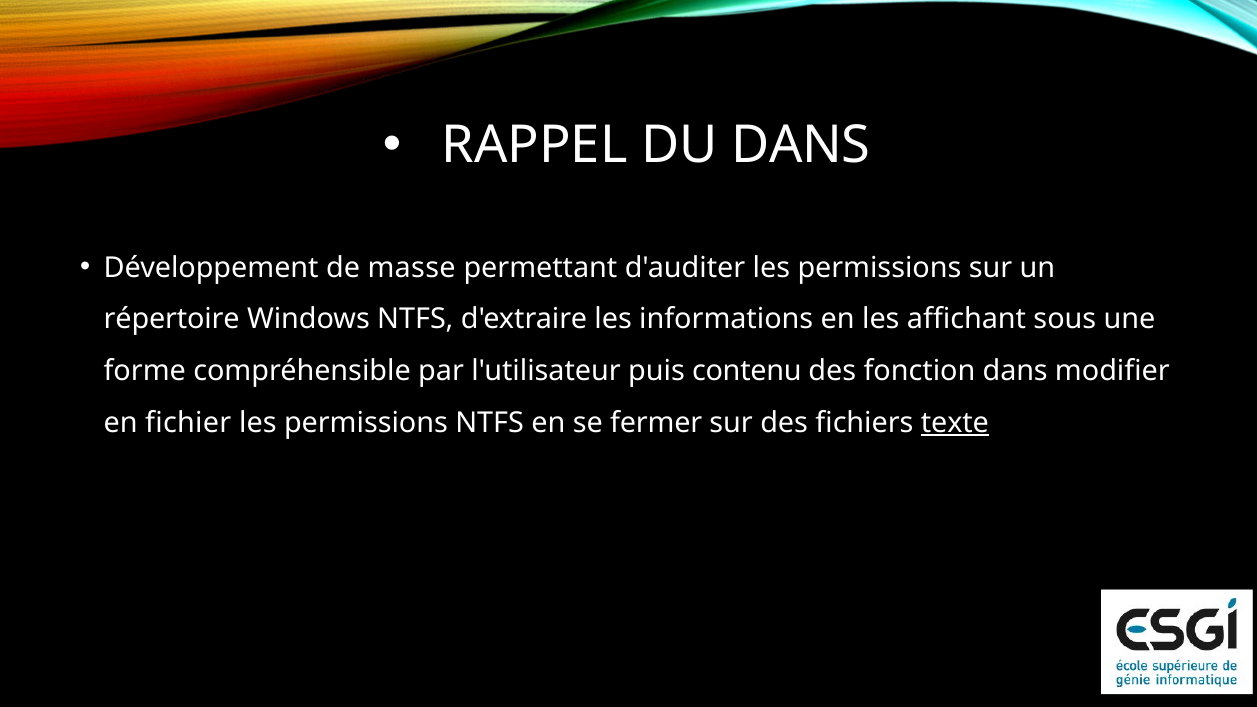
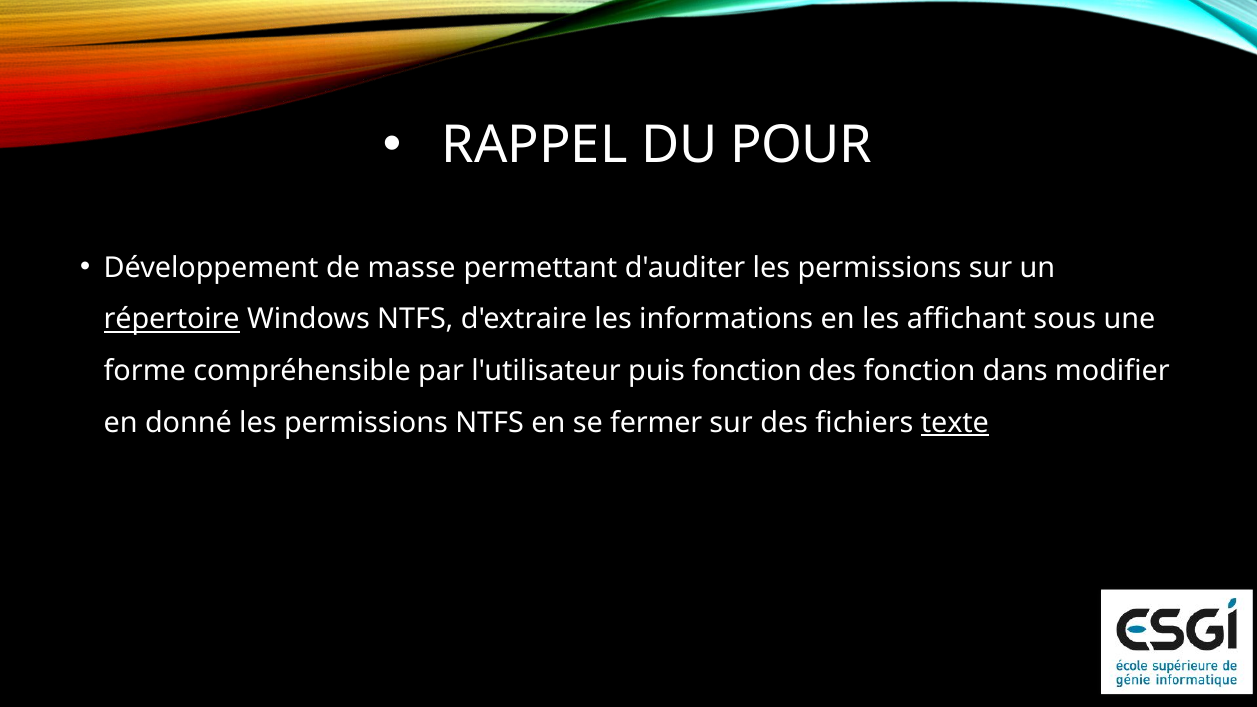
DU DANS: DANS -> POUR (801, 145)
répertoire underline: none -> present (172, 319)
puis contenu: contenu -> fonction (747, 371)
fichier: fichier -> donné (188, 423)
